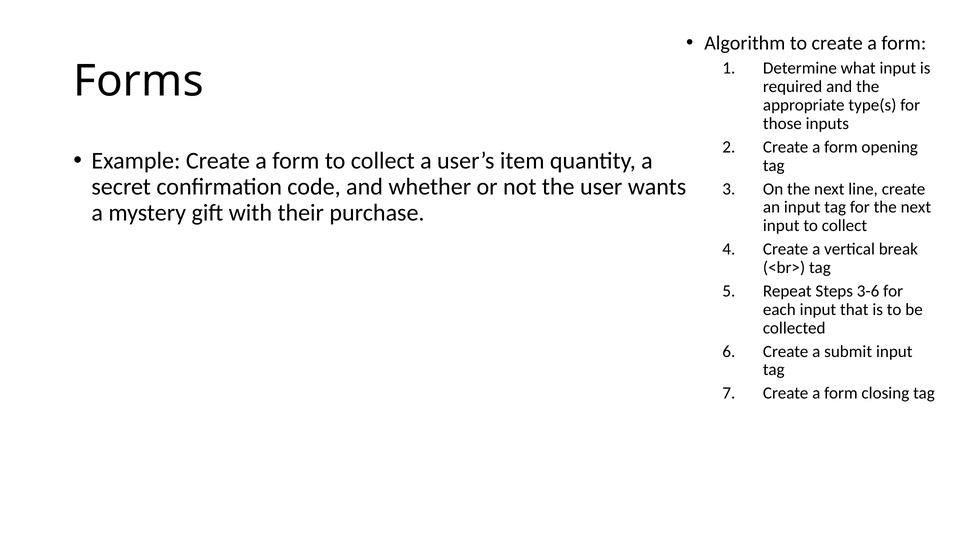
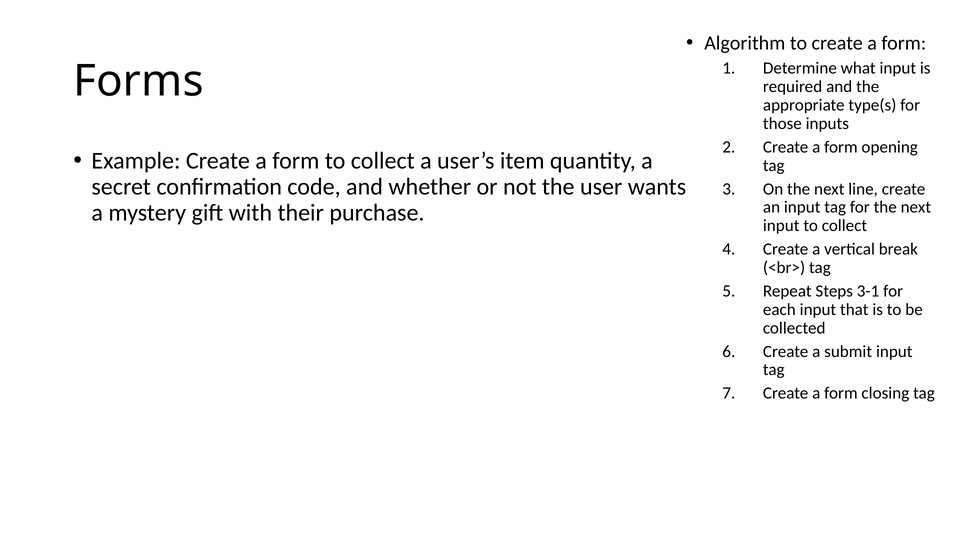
3-6: 3-6 -> 3-1 (868, 291)
